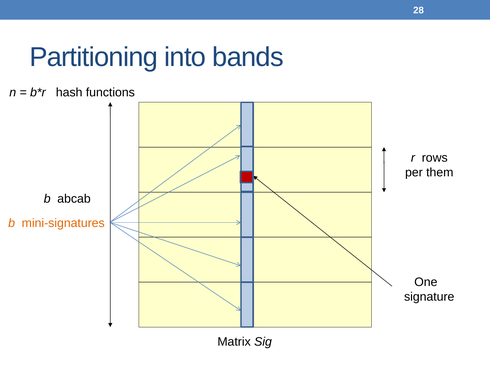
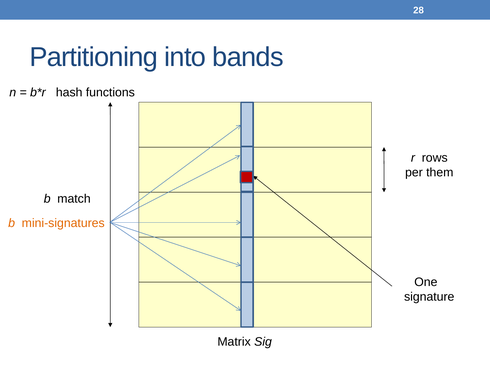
abcab: abcab -> match (74, 199)
